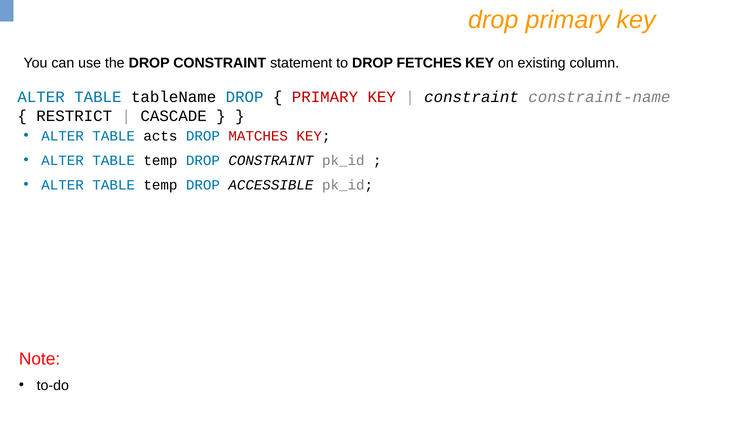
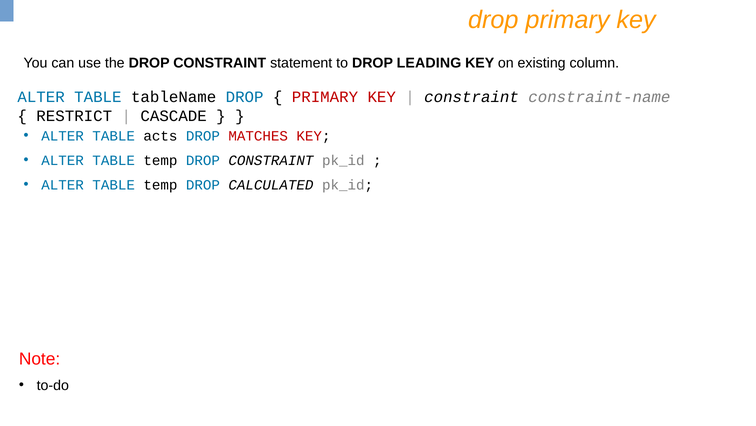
FETCHES: FETCHES -> LEADING (429, 63)
ACCESSIBLE: ACCESSIBLE -> CALCULATED (271, 185)
